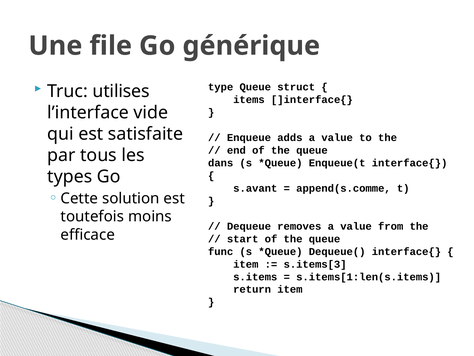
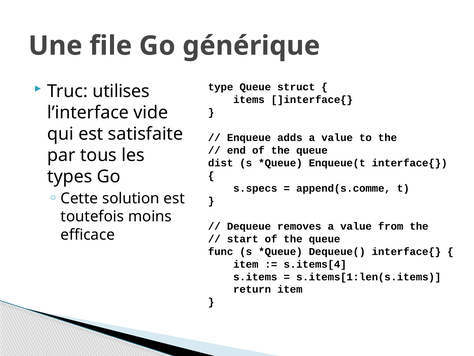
dans: dans -> dist (221, 163)
s.avant: s.avant -> s.specs (255, 188)
s.items[3: s.items[3 -> s.items[4 (315, 264)
